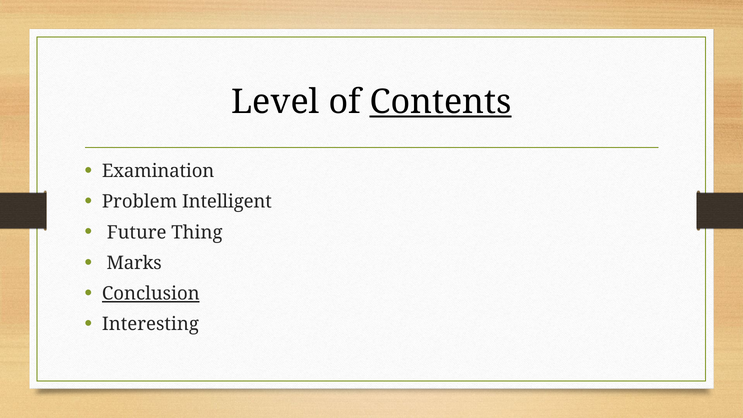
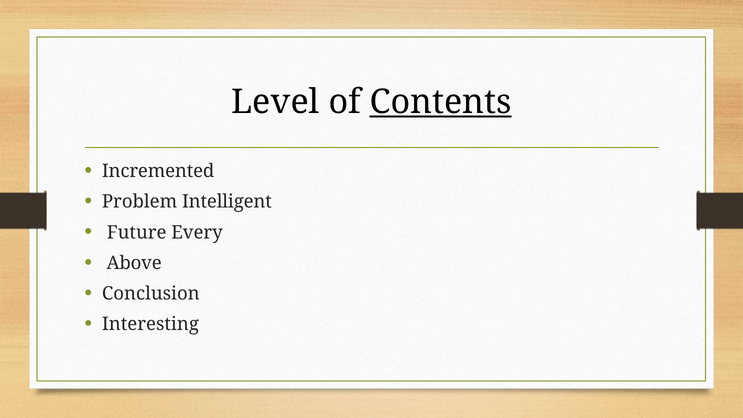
Examination: Examination -> Incremented (158, 171)
Thing: Thing -> Every (197, 232)
Marks: Marks -> Above (134, 263)
Conclusion underline: present -> none (151, 294)
